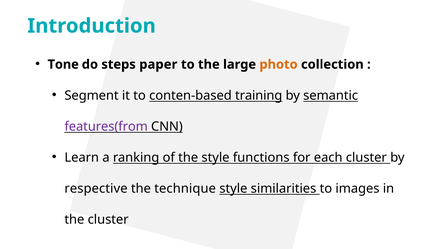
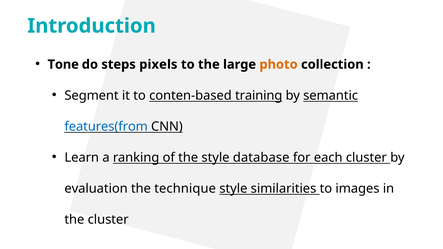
paper: paper -> pixels (158, 64)
features(from colour: purple -> blue (106, 127)
functions: functions -> database (261, 158)
respective: respective -> evaluation (96, 189)
